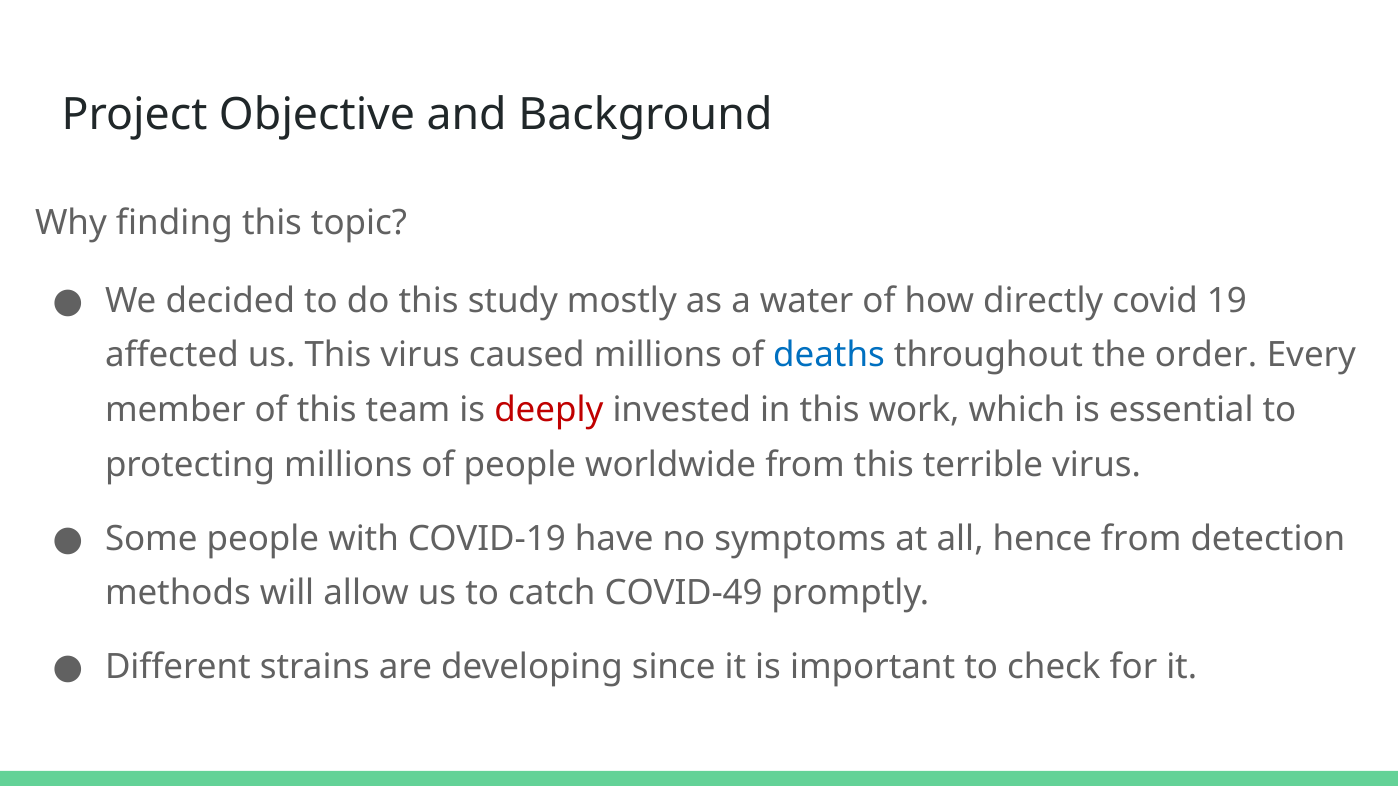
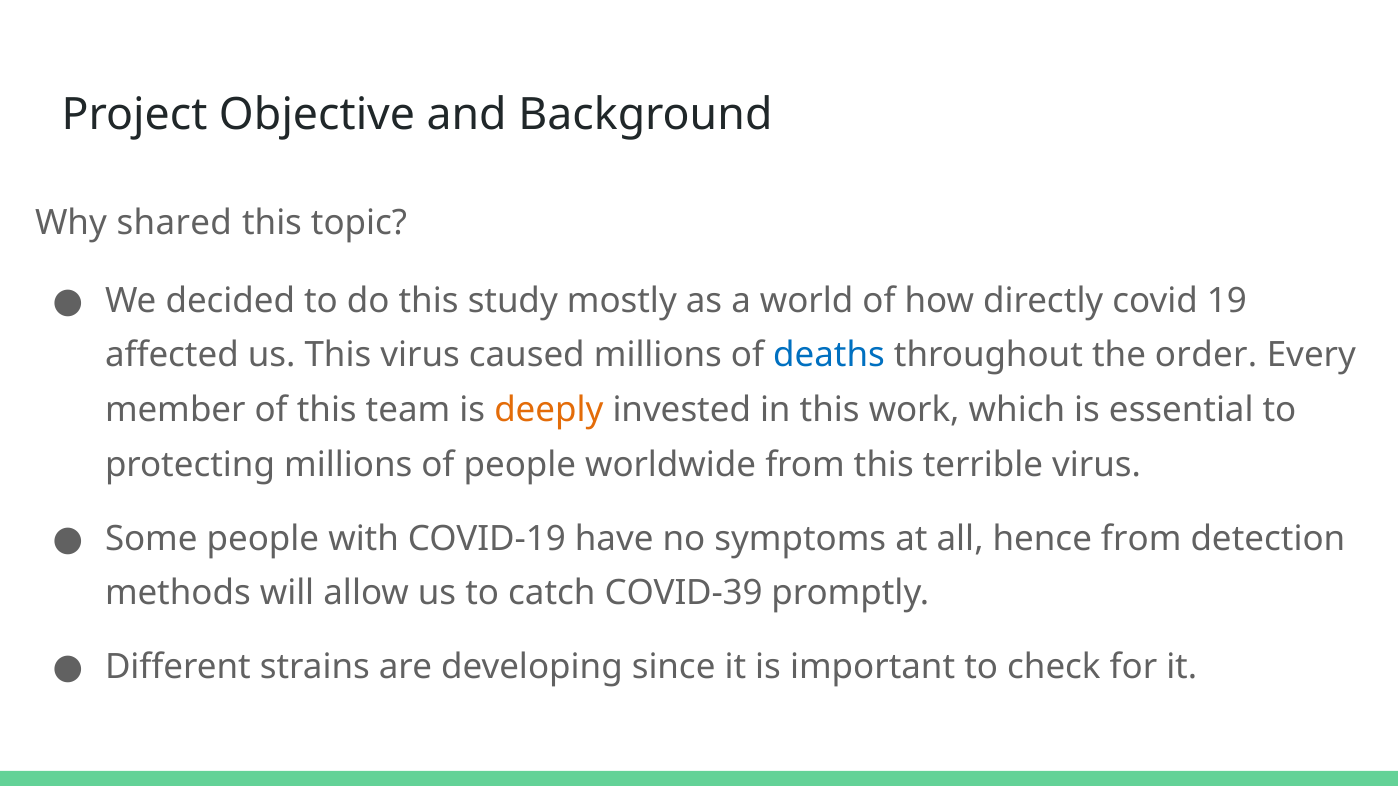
finding: finding -> shared (174, 223)
water: water -> world (807, 301)
deeply colour: red -> orange (549, 410)
COVID-49: COVID-49 -> COVID-39 (684, 594)
